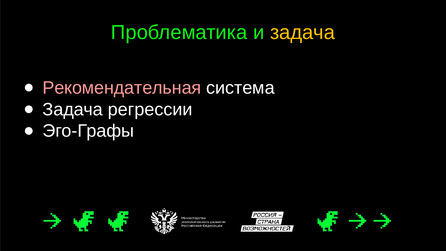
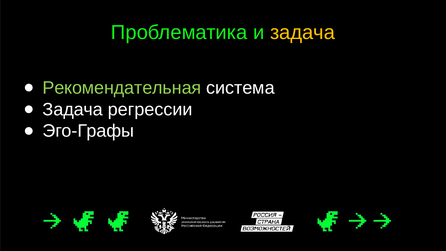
Рекомендательная colour: pink -> light green (122, 88)
